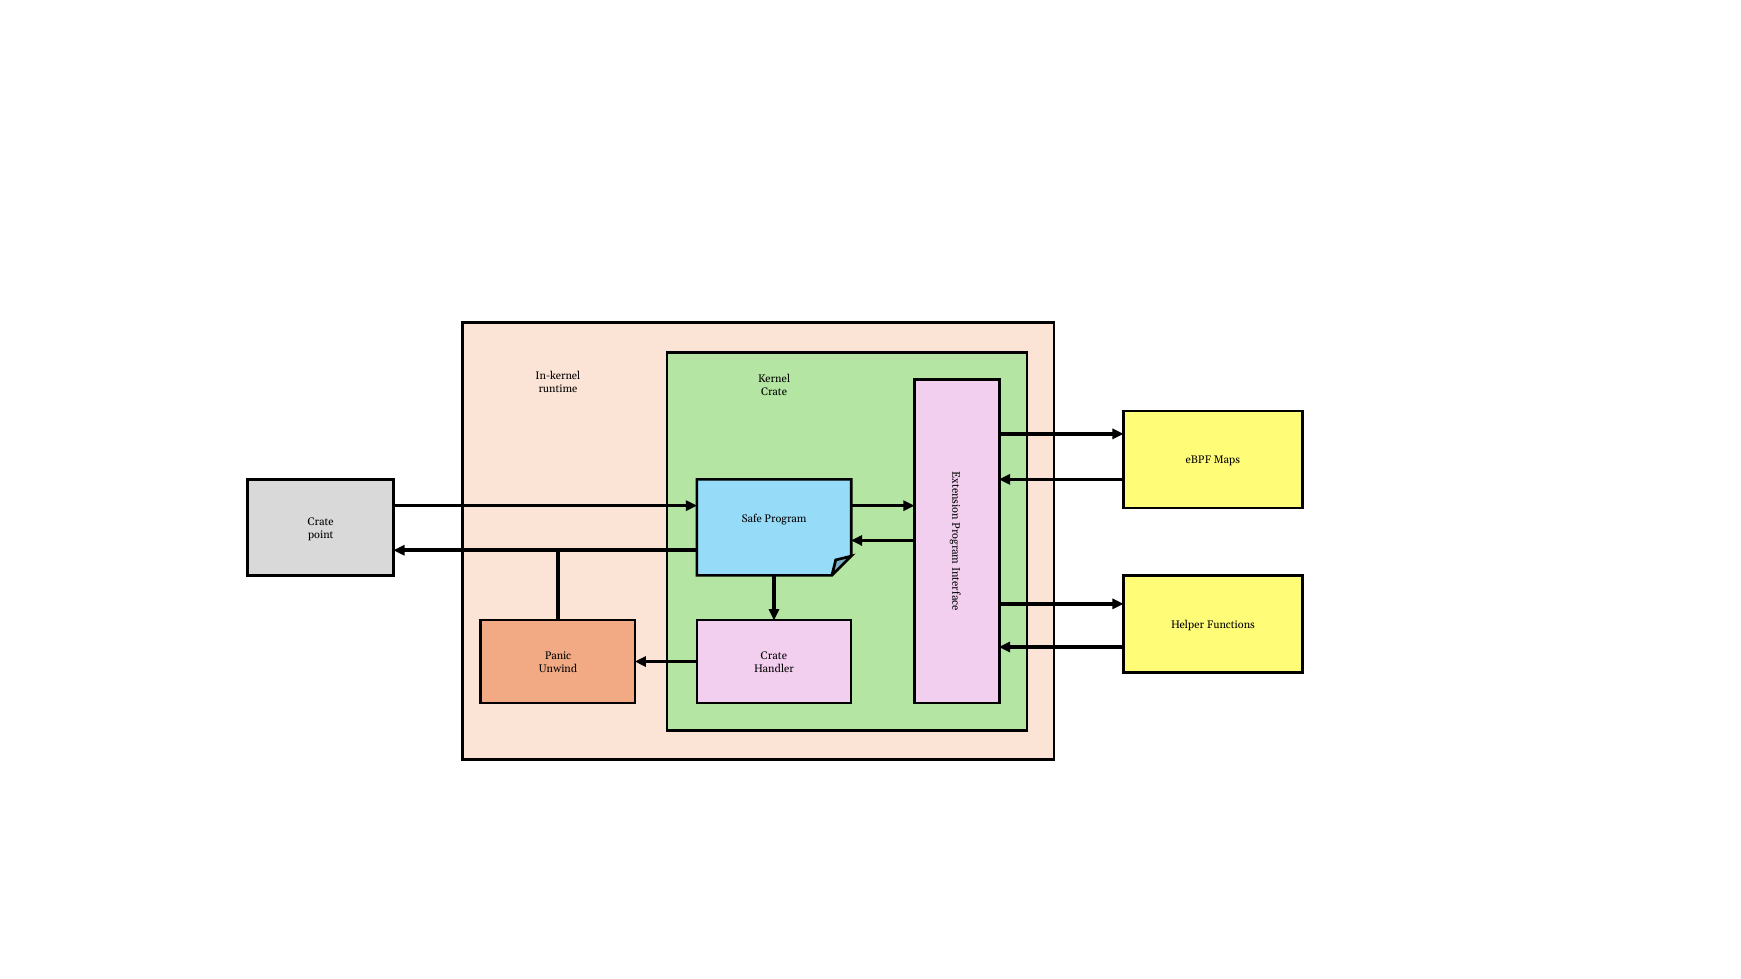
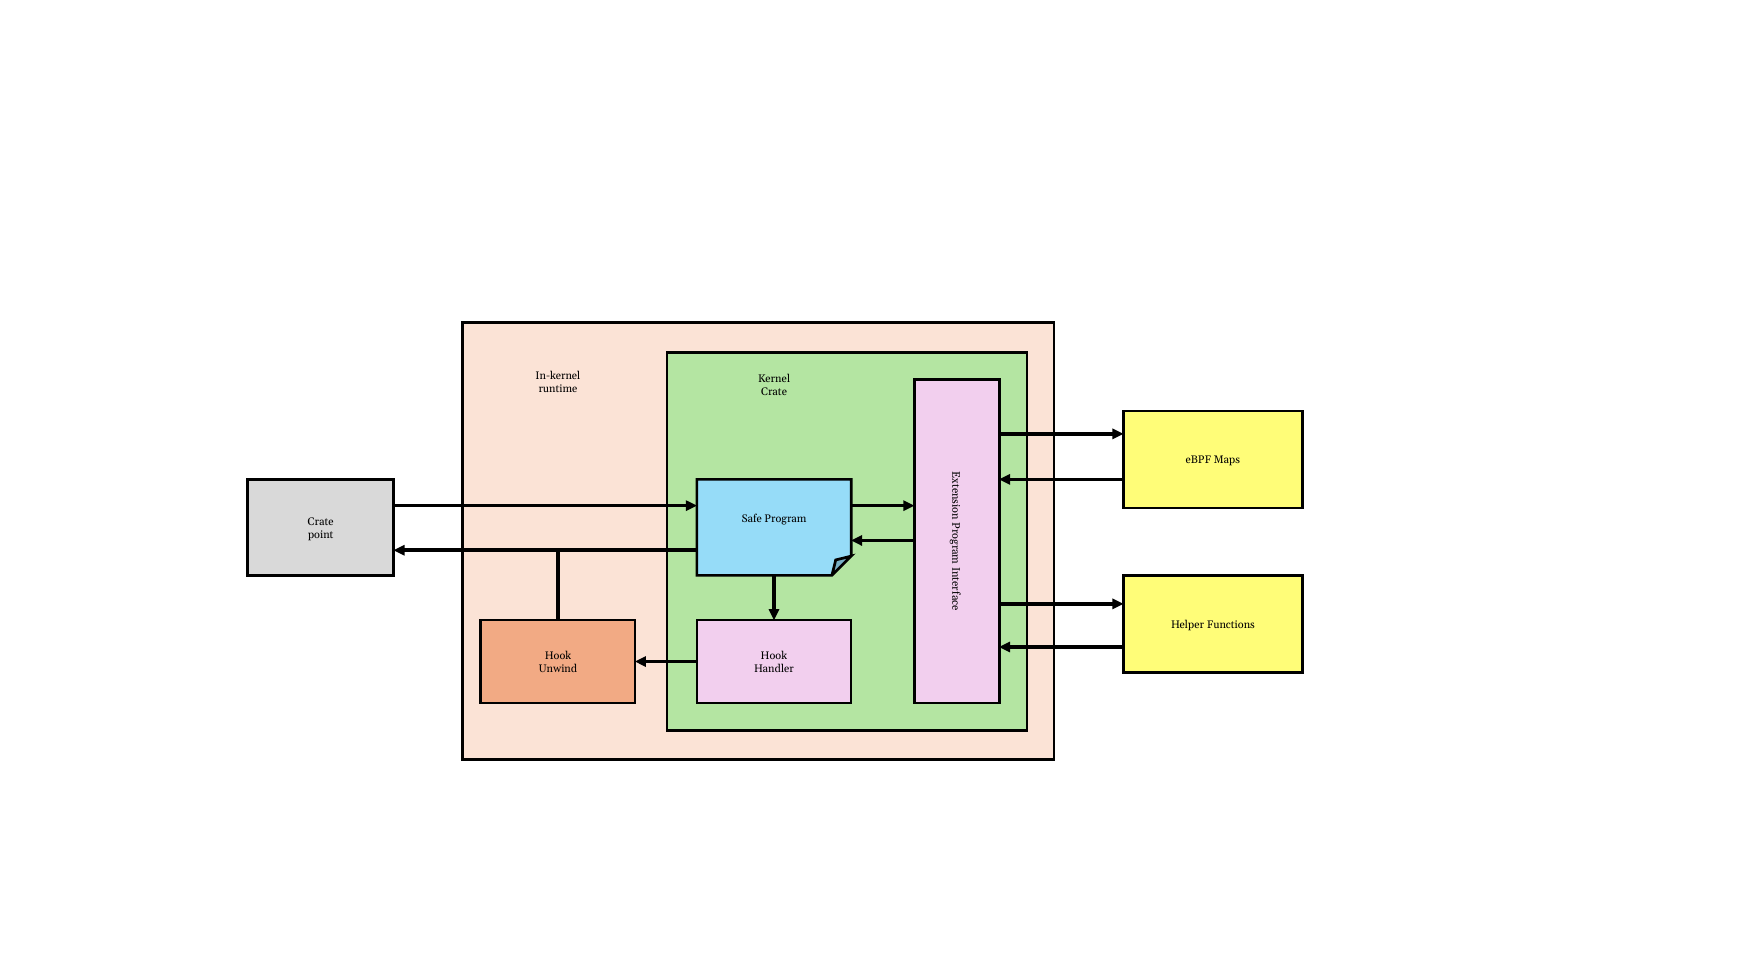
Panic: Panic -> Hook (558, 656)
Crate: Crate -> Hook (774, 656)
